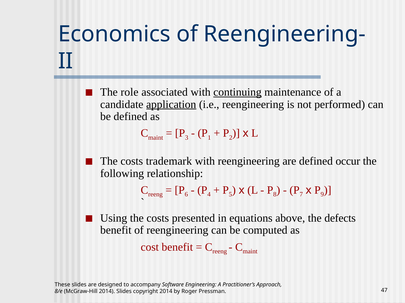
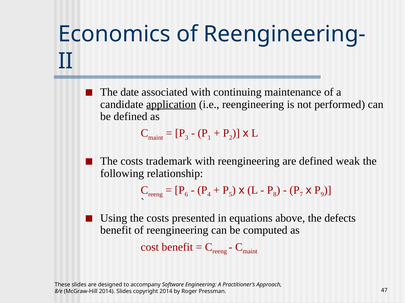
role: role -> date (130, 92)
continuing underline: present -> none (237, 92)
occur: occur -> weak (348, 162)
